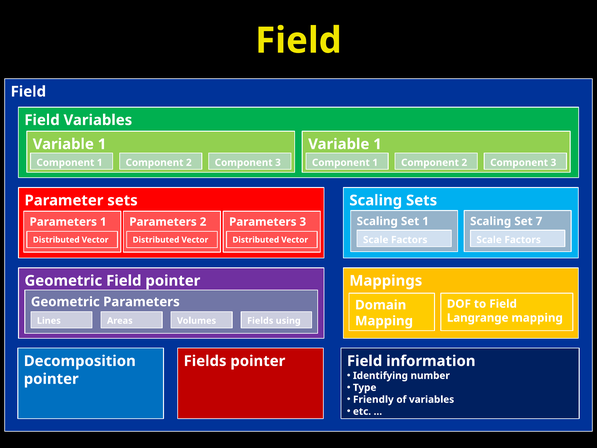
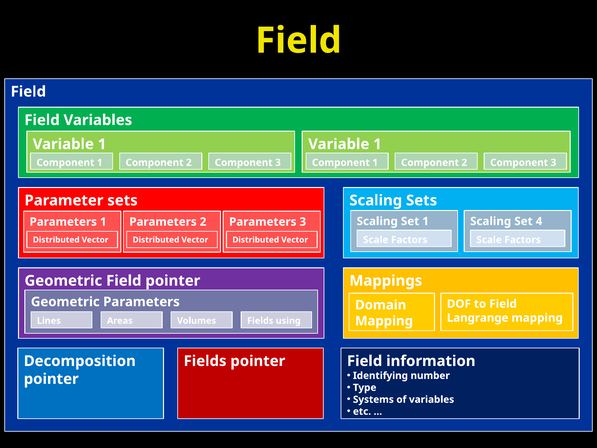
7: 7 -> 4 (539, 221)
Friendly: Friendly -> Systems (373, 399)
